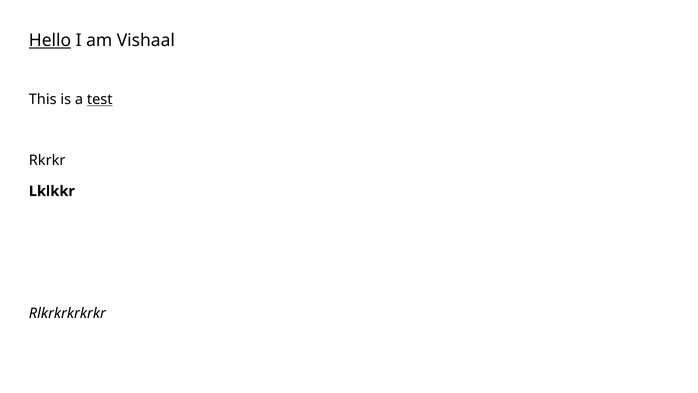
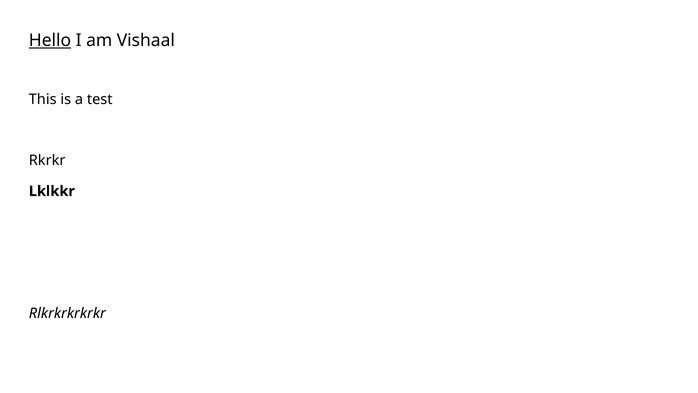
test underline: present -> none (100, 99)
